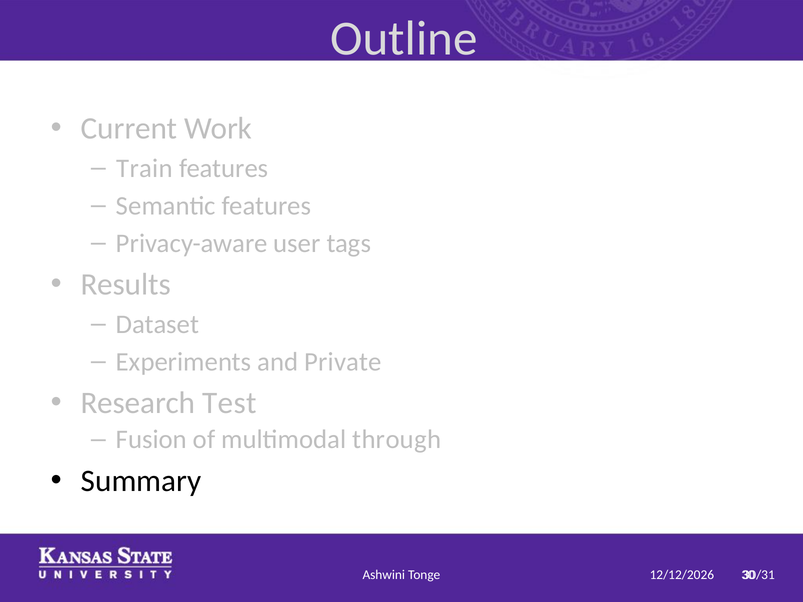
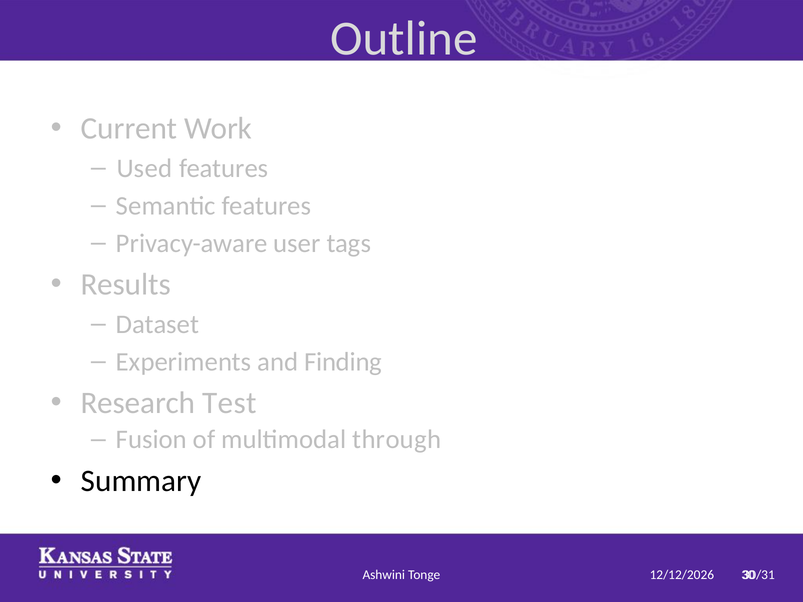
Train: Train -> Used (144, 168)
Private: Private -> Finding (343, 362)
